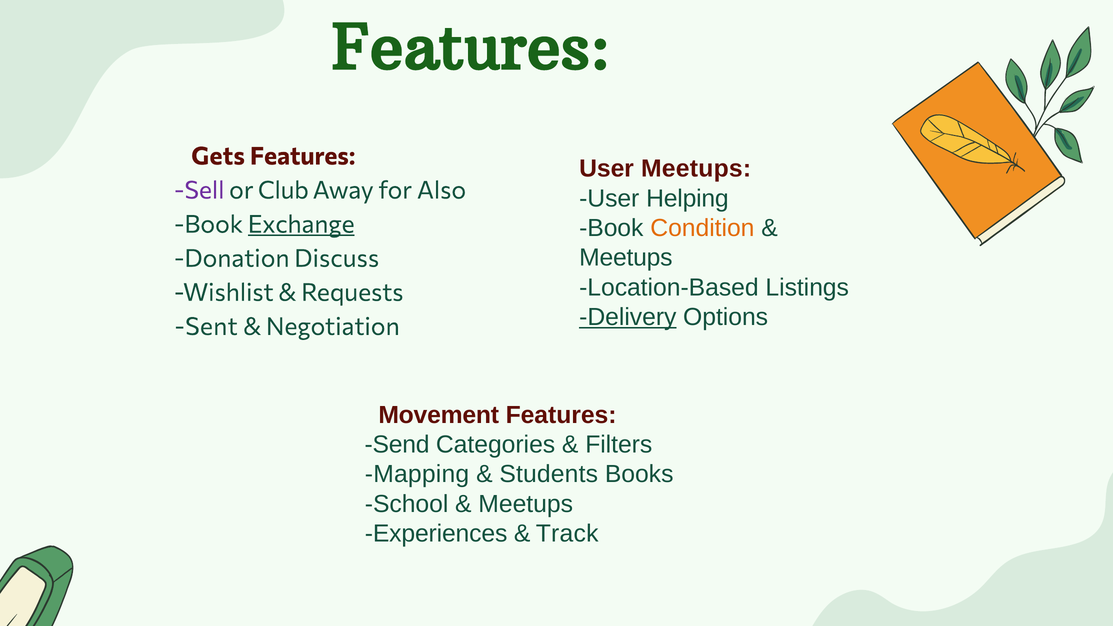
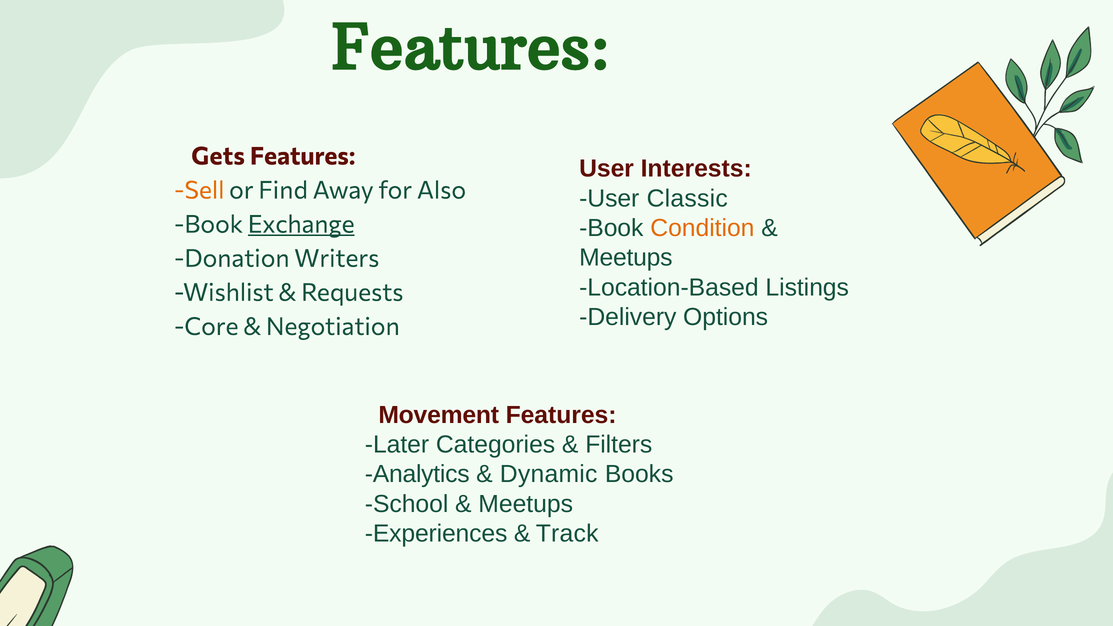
User Meetups: Meetups -> Interests (696, 169)
Sell colour: purple -> orange (199, 190)
Club: Club -> Find (283, 190)
Helping: Helping -> Classic (687, 198)
Discuss: Discuss -> Writers (337, 259)
Delivery underline: present -> none (628, 317)
Sent: Sent -> Core (206, 327)
Send: Send -> Later (397, 445)
Mapping: Mapping -> Analytics (417, 474)
Students: Students -> Dynamic (549, 474)
